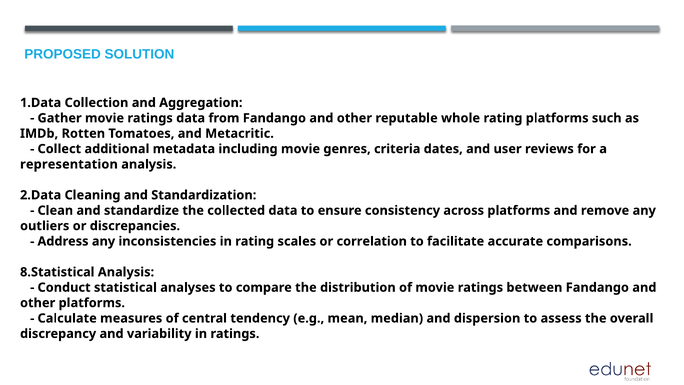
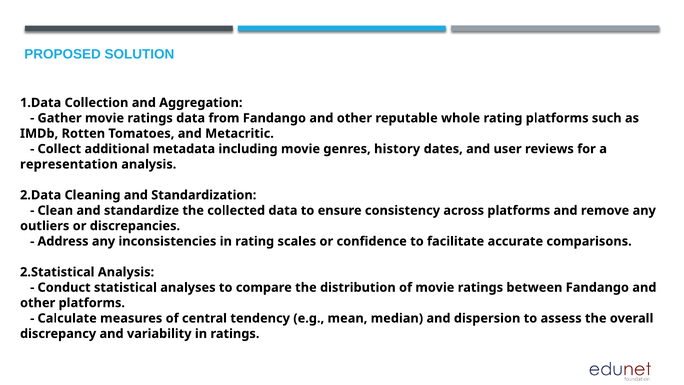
criteria: criteria -> history (397, 149)
correlation: correlation -> confidence (372, 241)
8.Statistical: 8.Statistical -> 2.Statistical (57, 272)
